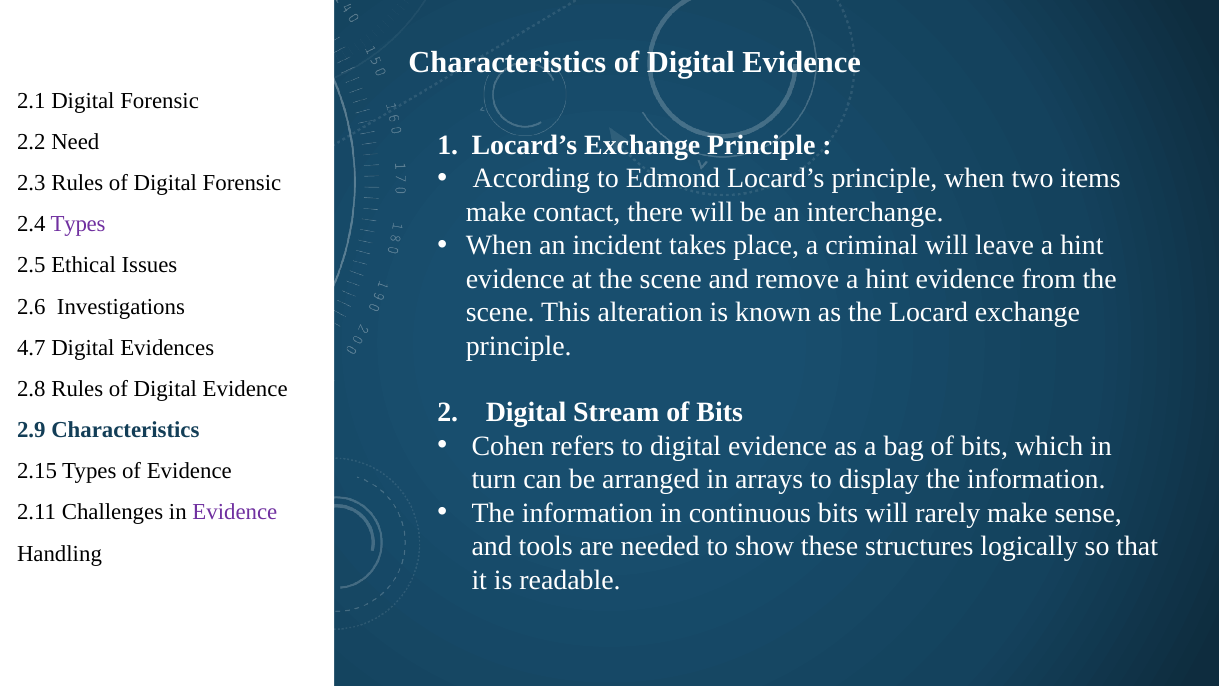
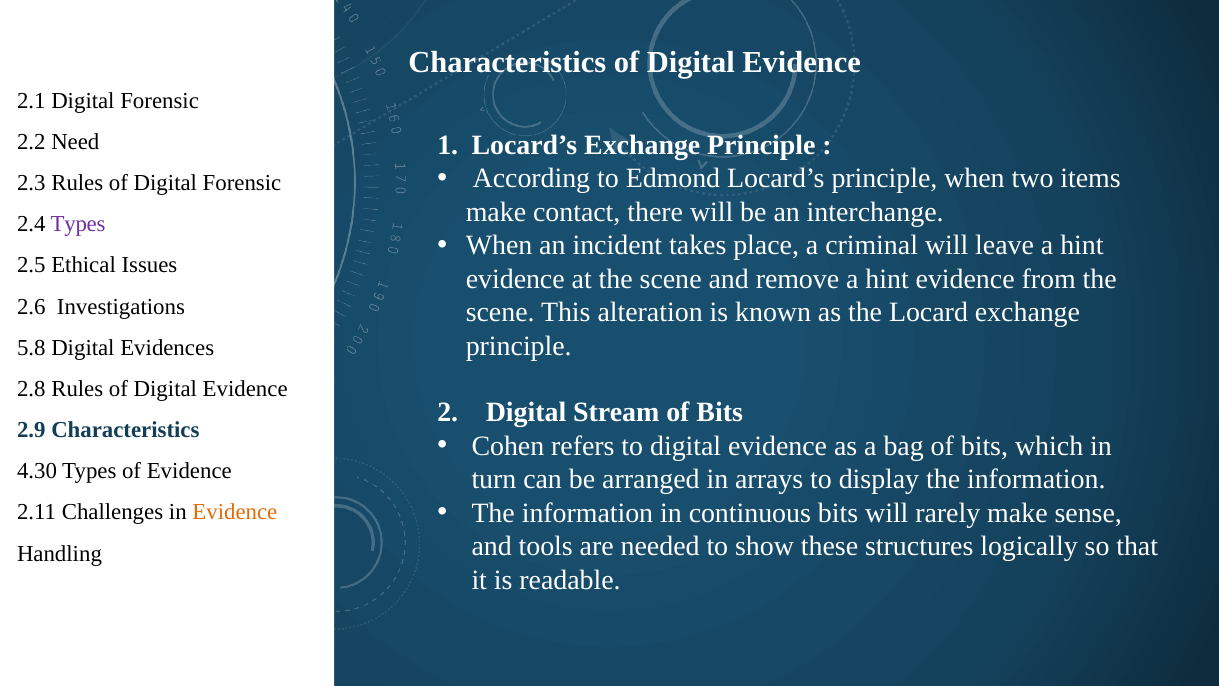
4.7: 4.7 -> 5.8 (31, 348)
2.15: 2.15 -> 4.30 (37, 471)
Evidence colour: purple -> orange (235, 512)
